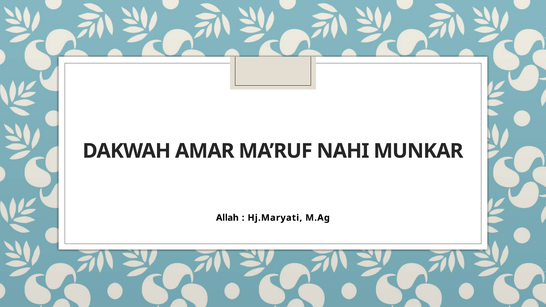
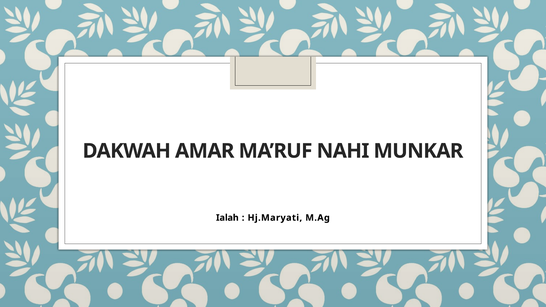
Allah: Allah -> Ialah (227, 218)
